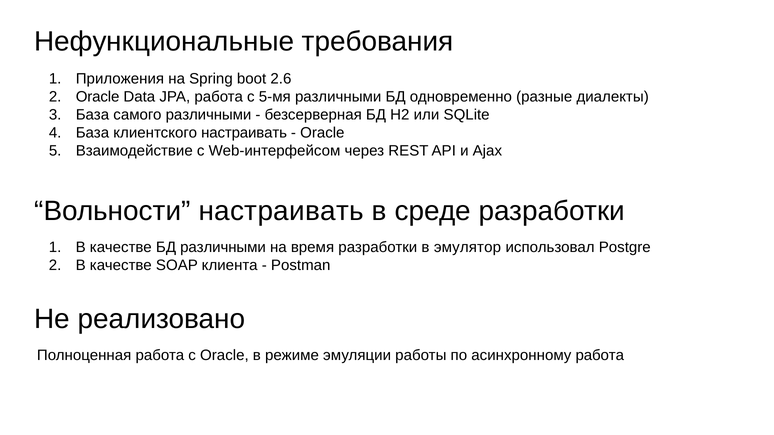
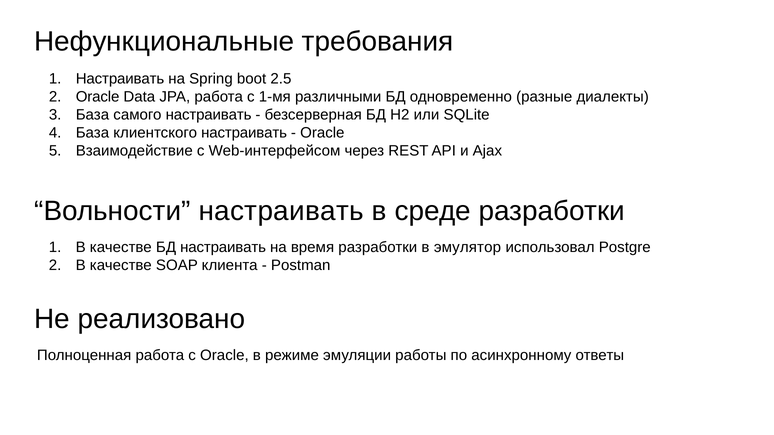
Приложения: Приложения -> Настраивать (120, 79)
2.6: 2.6 -> 2.5 (281, 79)
5-мя: 5-мя -> 1-мя (275, 97)
самого различными: различными -> настраивать (209, 115)
БД различными: различными -> настраивать (223, 247)
асинхронному работа: работа -> ответы (600, 355)
